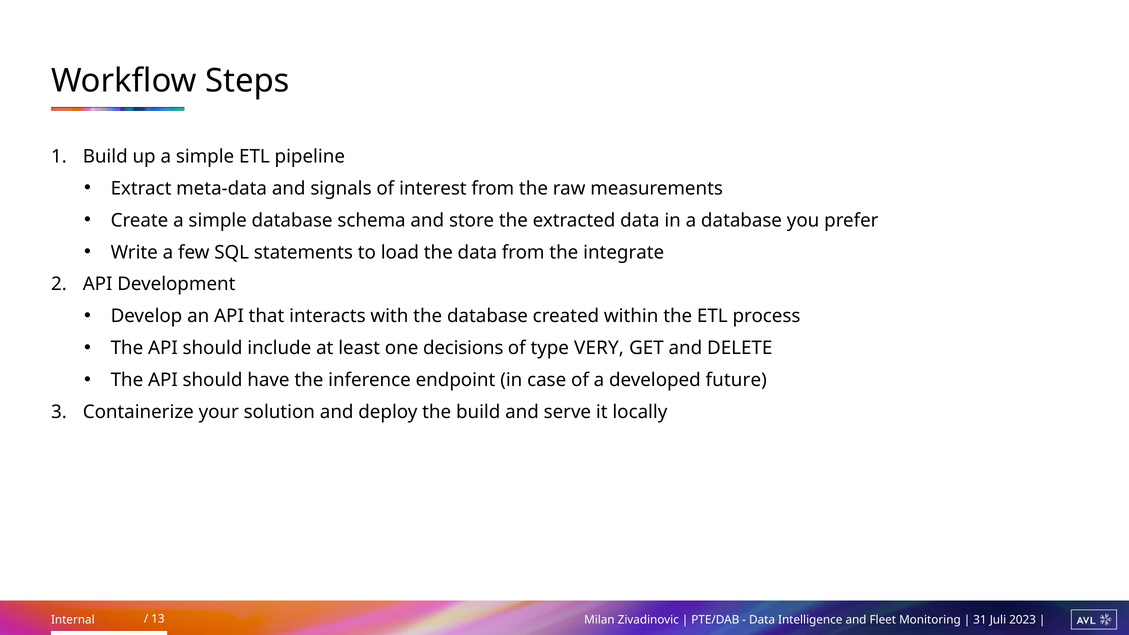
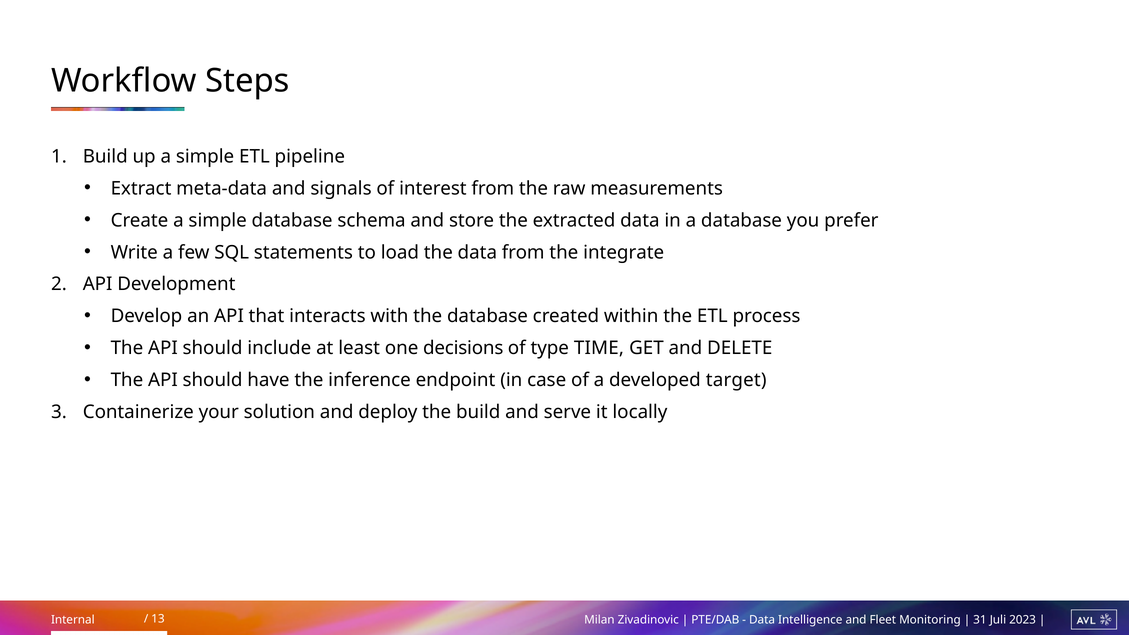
VERY: VERY -> TIME (599, 348)
future: future -> target (736, 380)
